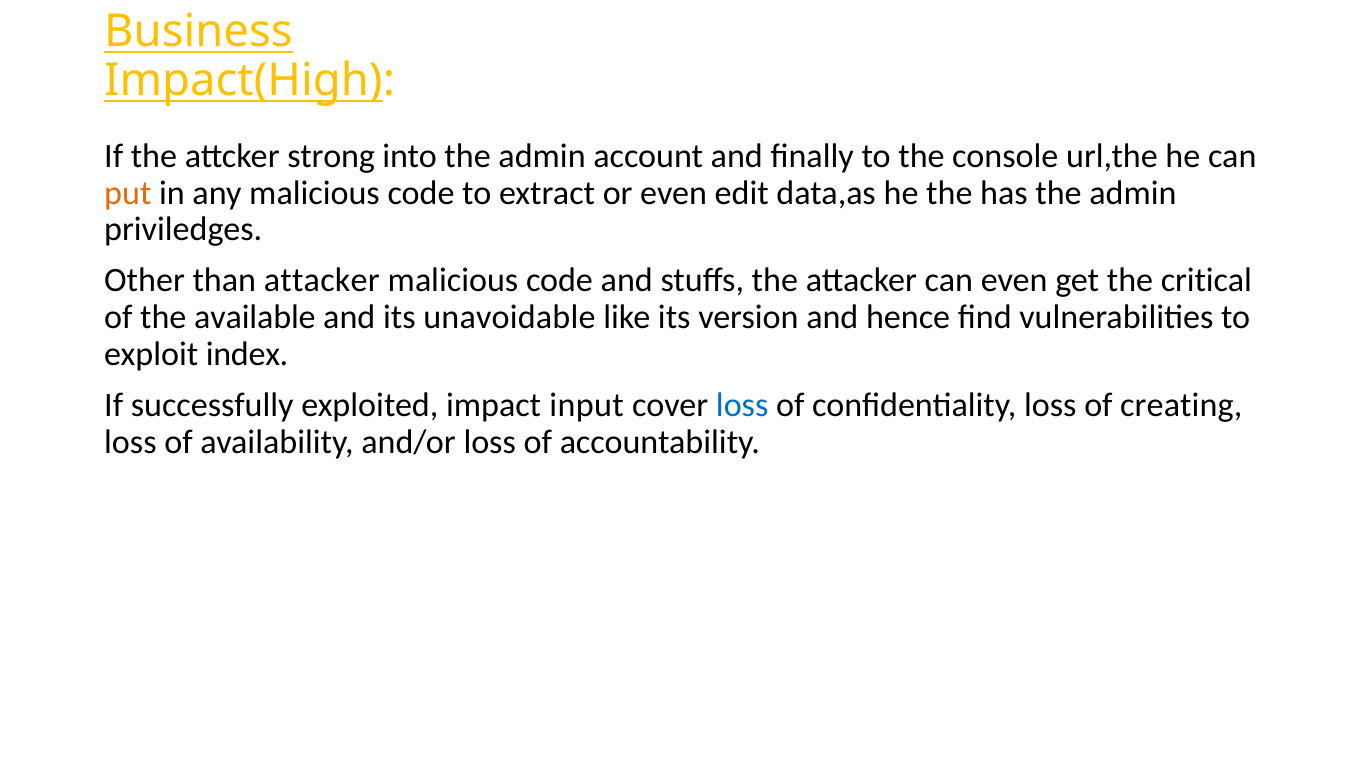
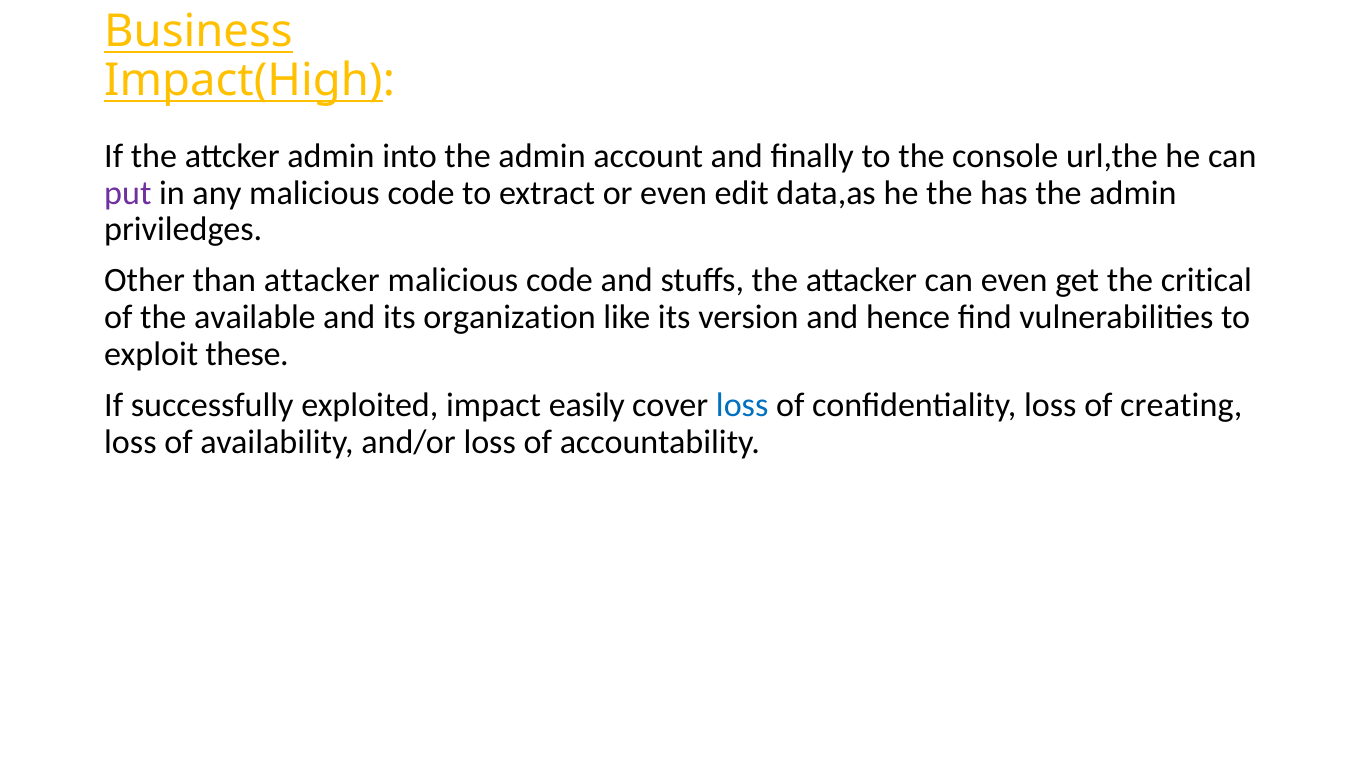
attcker strong: strong -> admin (331, 156)
put colour: orange -> purple (128, 193)
unavoidable: unavoidable -> organization (510, 318)
index: index -> these (247, 354)
input: input -> easily (587, 405)
